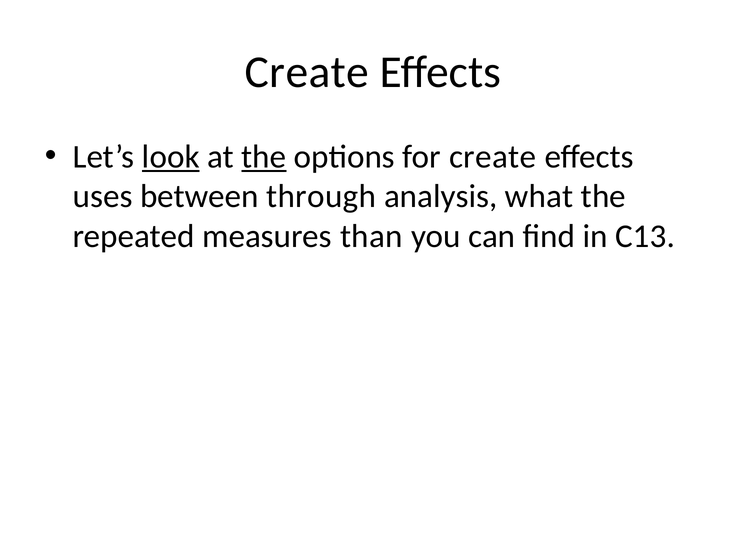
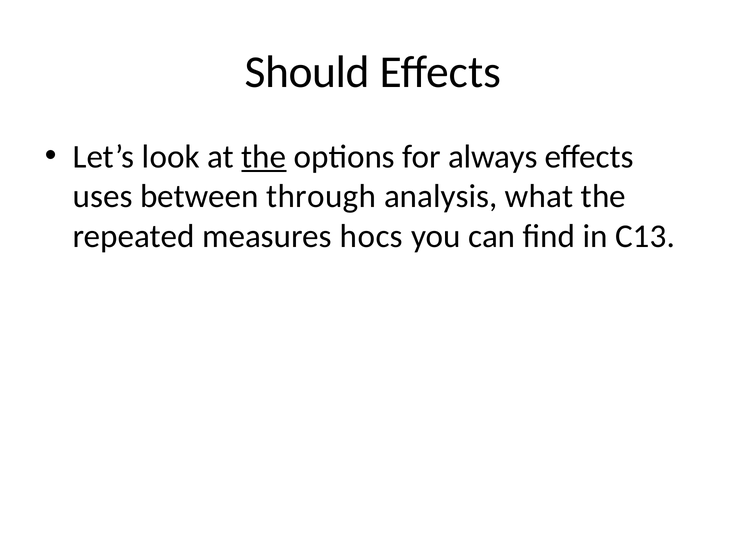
Create: Create -> Should (307, 72)
look underline: present -> none (171, 156)
for create: create -> always (493, 156)
than: than -> hocs (371, 236)
